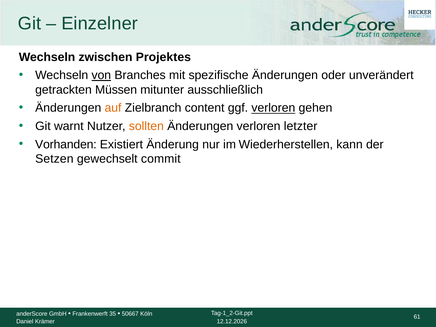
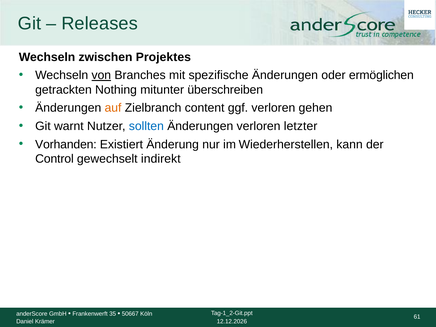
Einzelner: Einzelner -> Releases (100, 24)
unverändert: unverändert -> ermöglichen (381, 75)
Müssen: Müssen -> Nothing (116, 90)
ausschließlich: ausschließlich -> überschreiben (225, 90)
verloren underline: present -> none (273, 108)
sollten colour: orange -> blue (146, 126)
Setzen: Setzen -> Control (54, 159)
commit: commit -> indirekt (161, 159)
